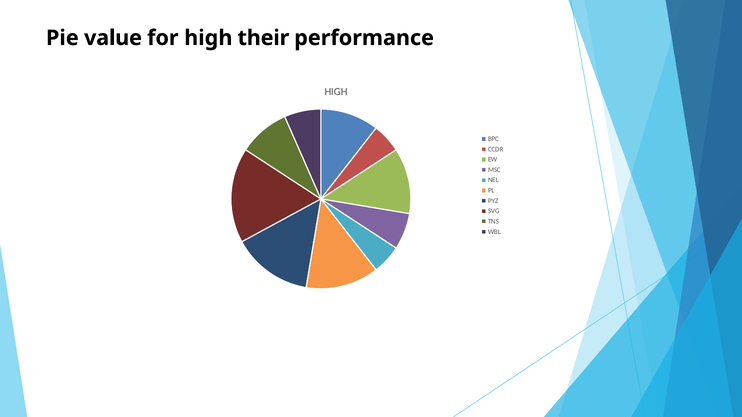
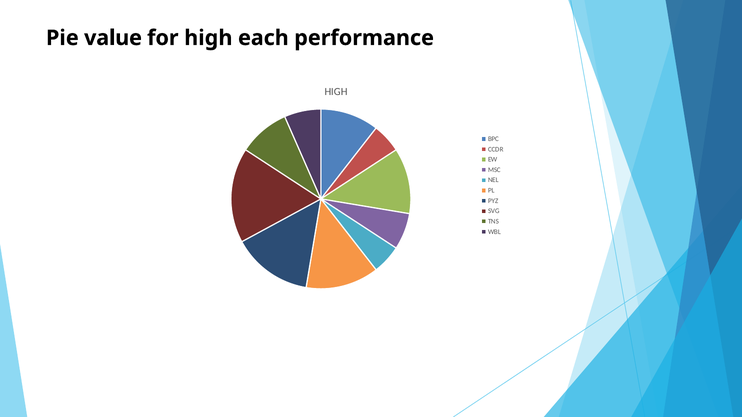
their: their -> each (263, 38)
